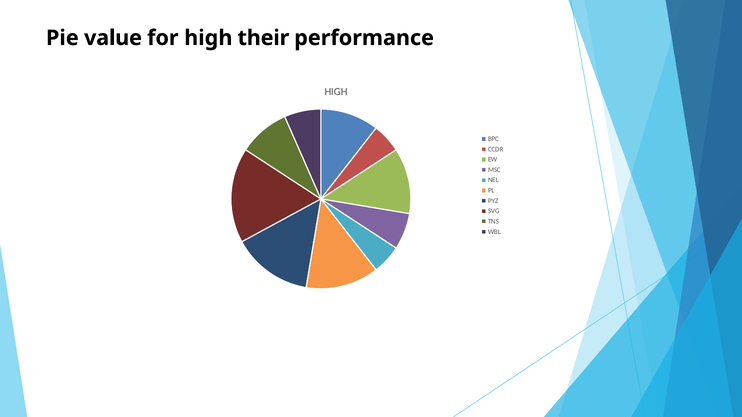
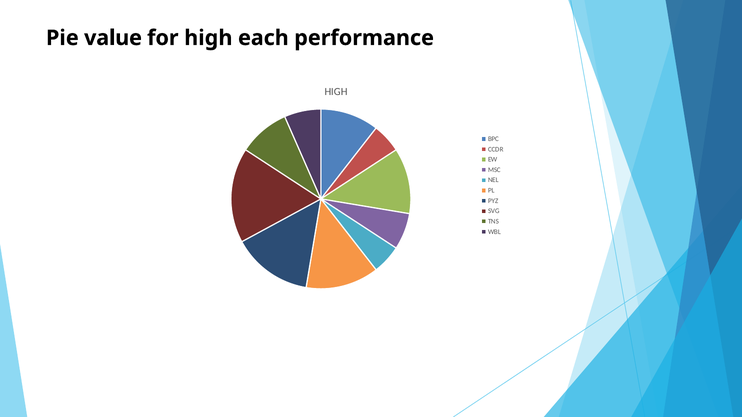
their: their -> each (263, 38)
